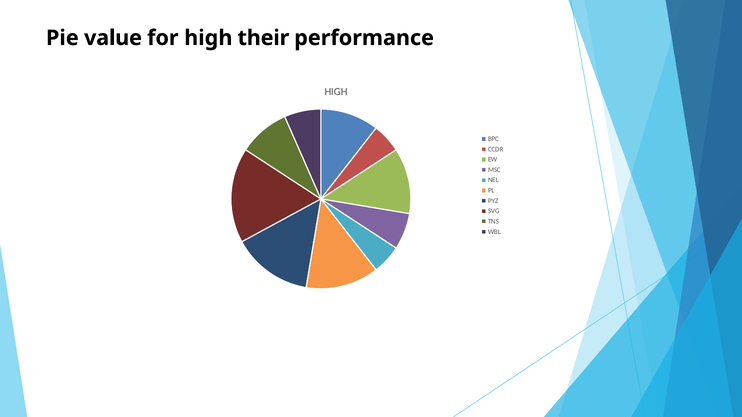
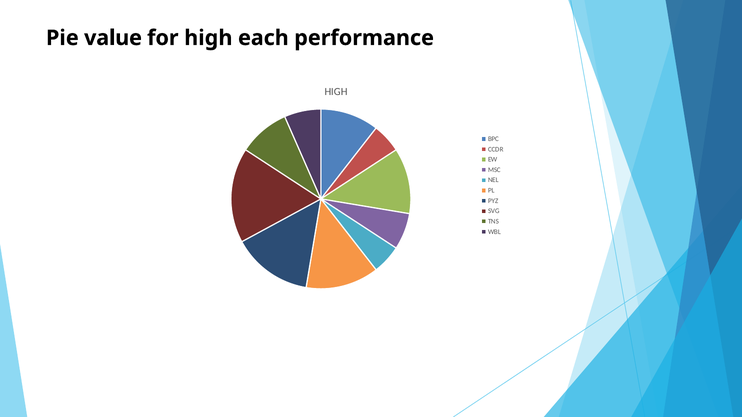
their: their -> each (263, 38)
